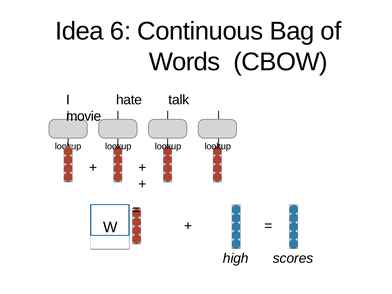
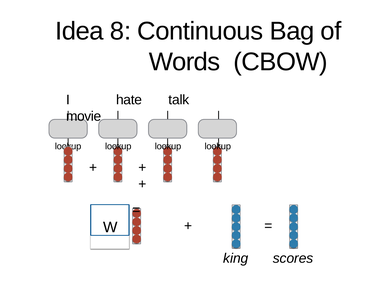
6: 6 -> 8 (121, 31)
high: high -> king (236, 258)
